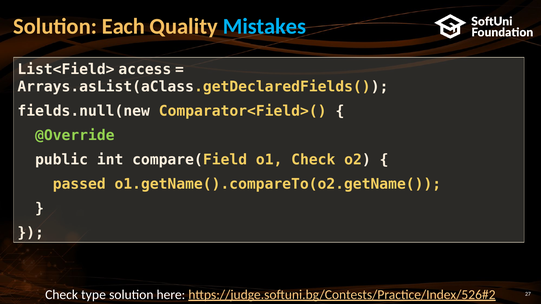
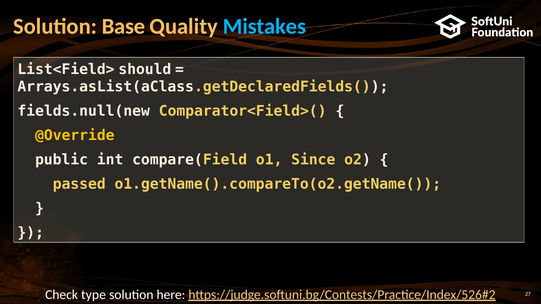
Each: Each -> Base (123, 26)
access: access -> should (145, 69)
@Override colour: light green -> yellow (75, 136)
o1 Check: Check -> Since (313, 160)
